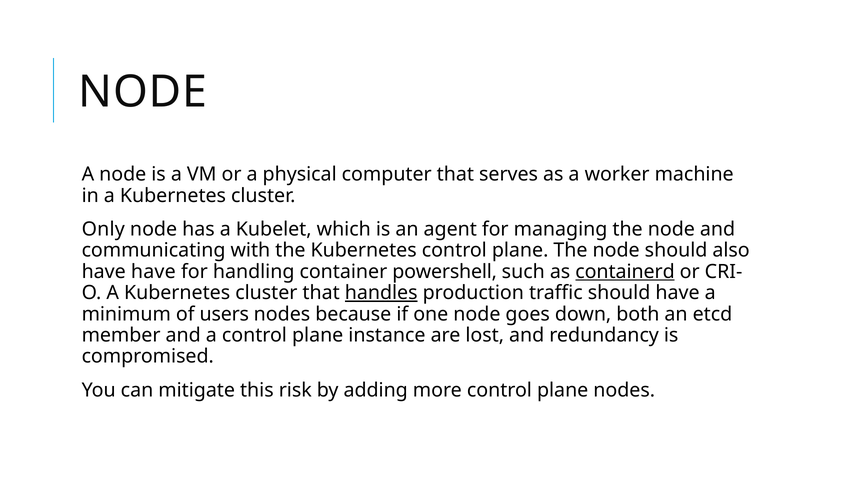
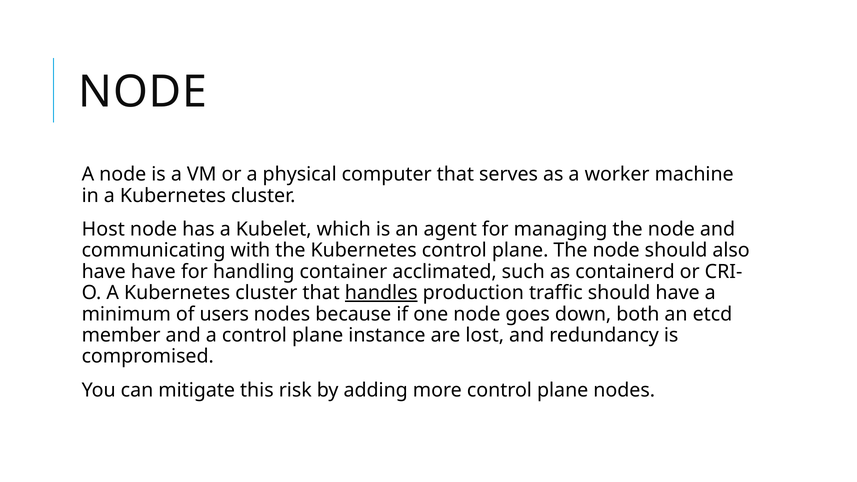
Only: Only -> Host (103, 229)
powershell: powershell -> acclimated (445, 272)
containerd underline: present -> none (625, 272)
